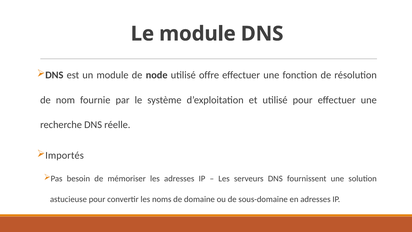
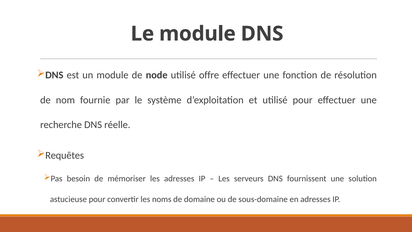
Importés: Importés -> Requêtes (65, 155)
